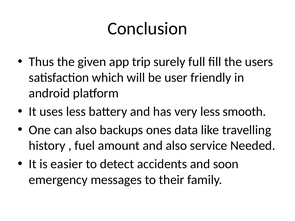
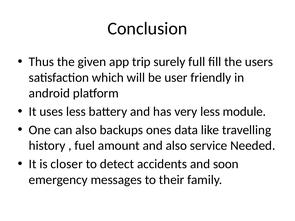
smooth: smooth -> module (244, 112)
easier: easier -> closer (67, 164)
